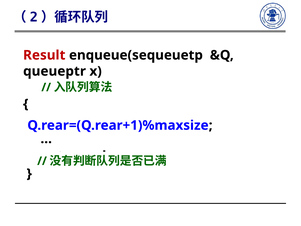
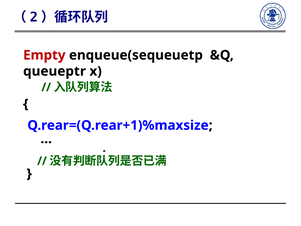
Result: Result -> Empty (44, 55)
